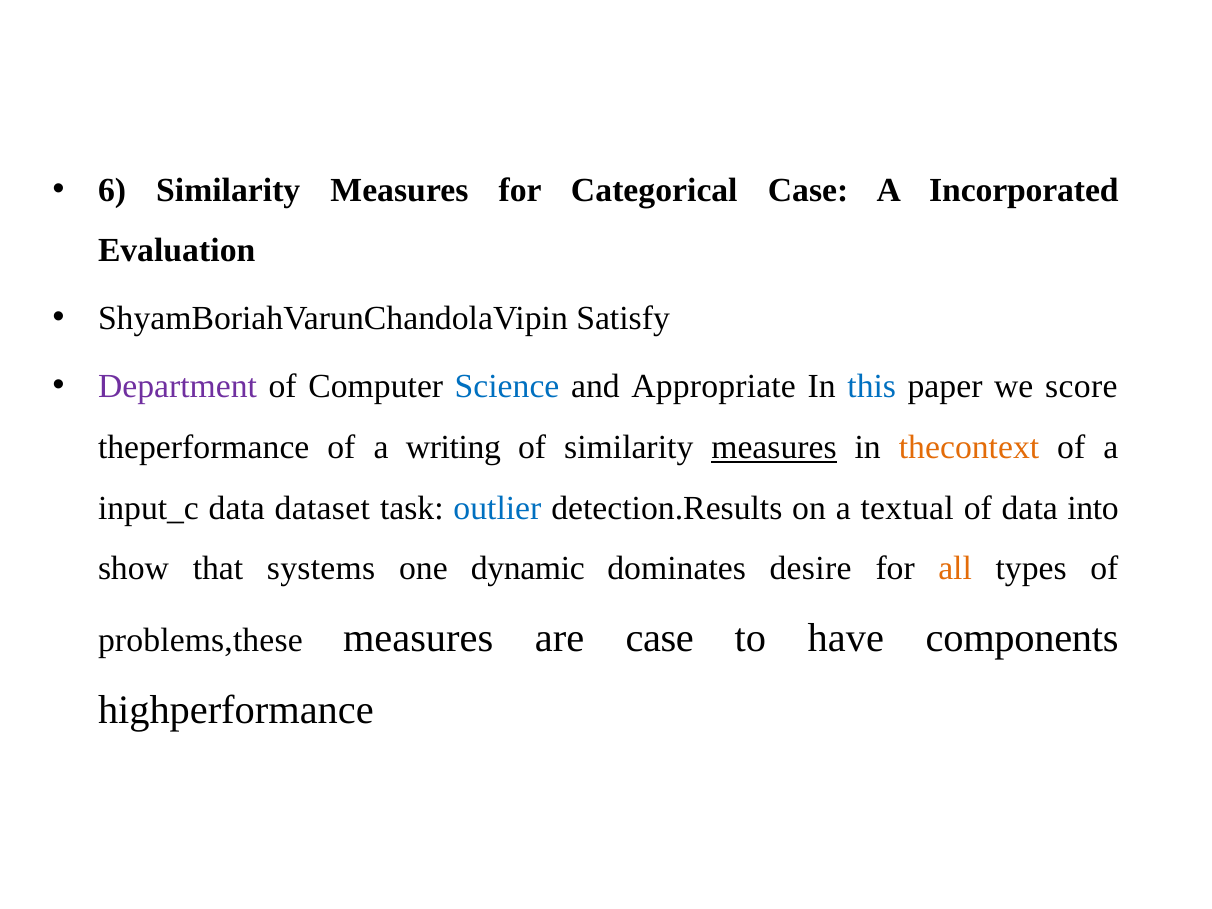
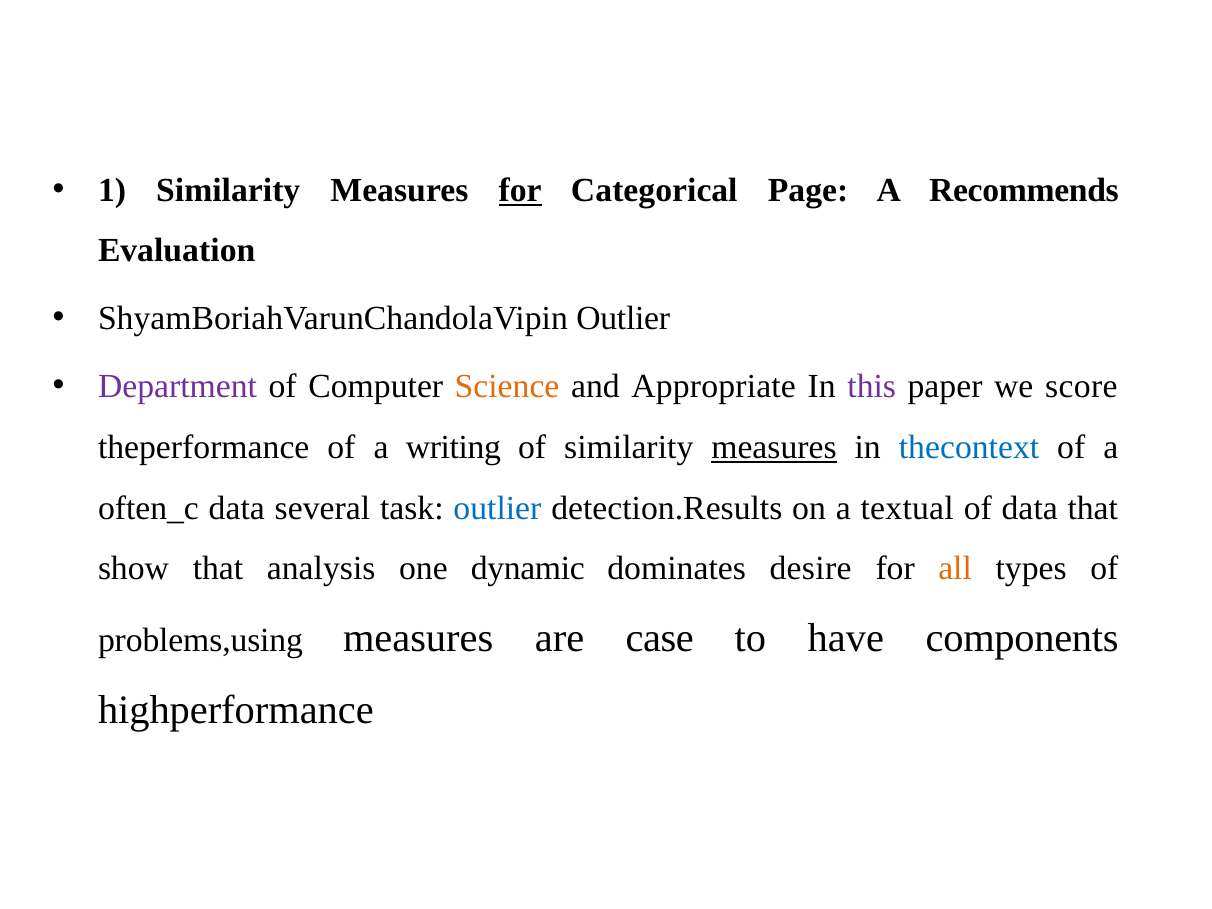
6: 6 -> 1 (112, 190)
for underline: none -> present (520, 190)
Categorical Case: Case -> Page (808, 190)
Incorporated: Incorporated -> Recommends (1024, 190)
ShyamBoriahVarunChandolaVipin Satisfy: Satisfy -> Outlier (623, 318)
Science colour: blue -> orange (507, 387)
this colour: blue -> purple (872, 387)
thecontext colour: orange -> blue (969, 447)
input_c: input_c -> often_c (148, 508)
dataset: dataset -> several (322, 508)
data into: into -> that (1093, 508)
systems: systems -> analysis (321, 569)
problems,these: problems,these -> problems,using (201, 640)
